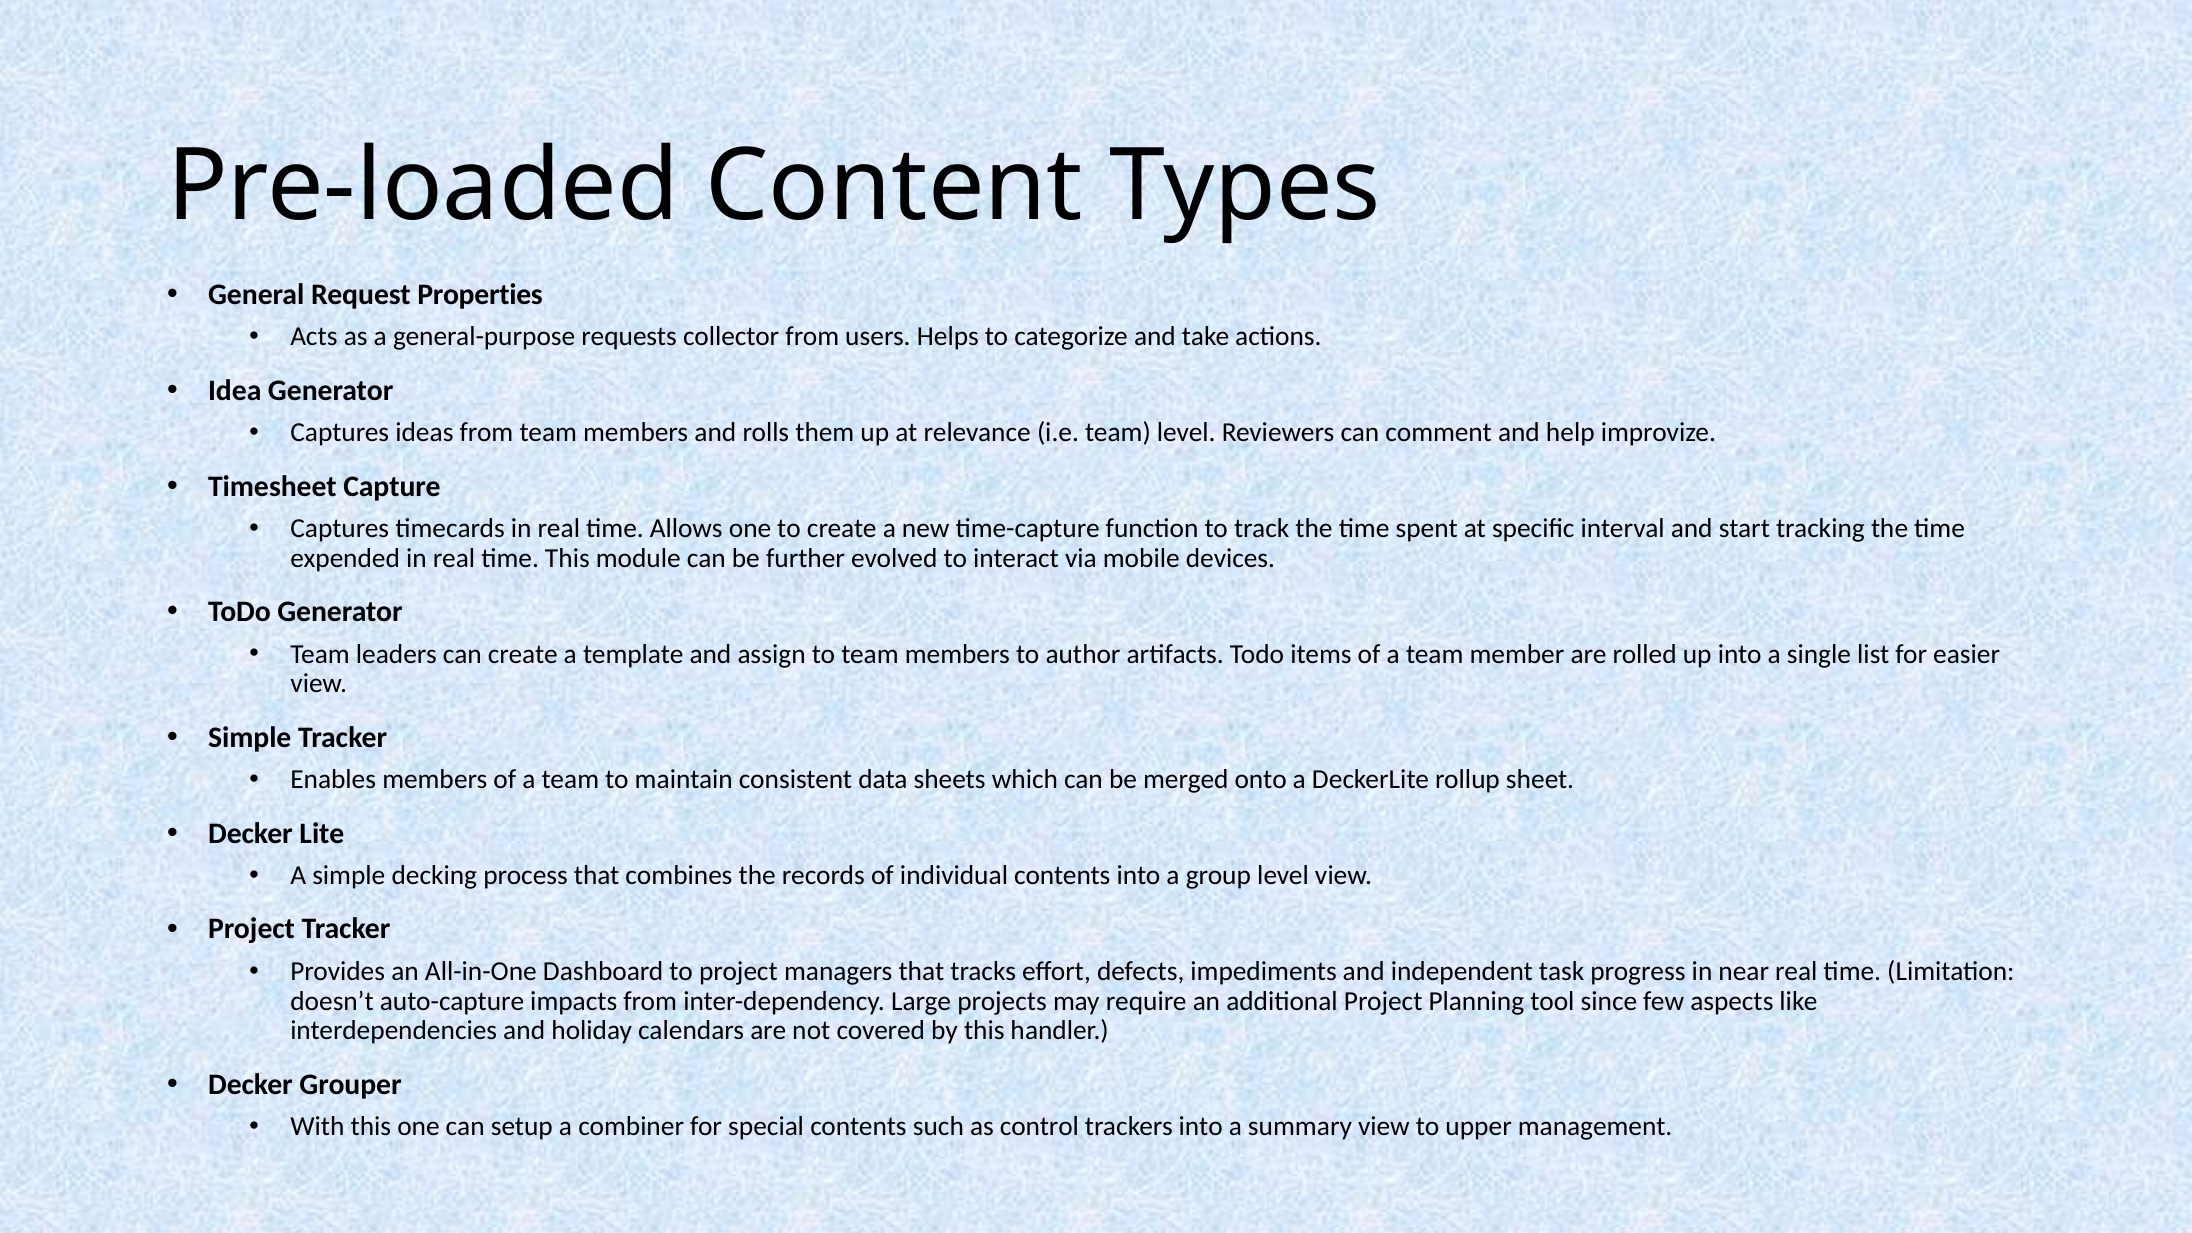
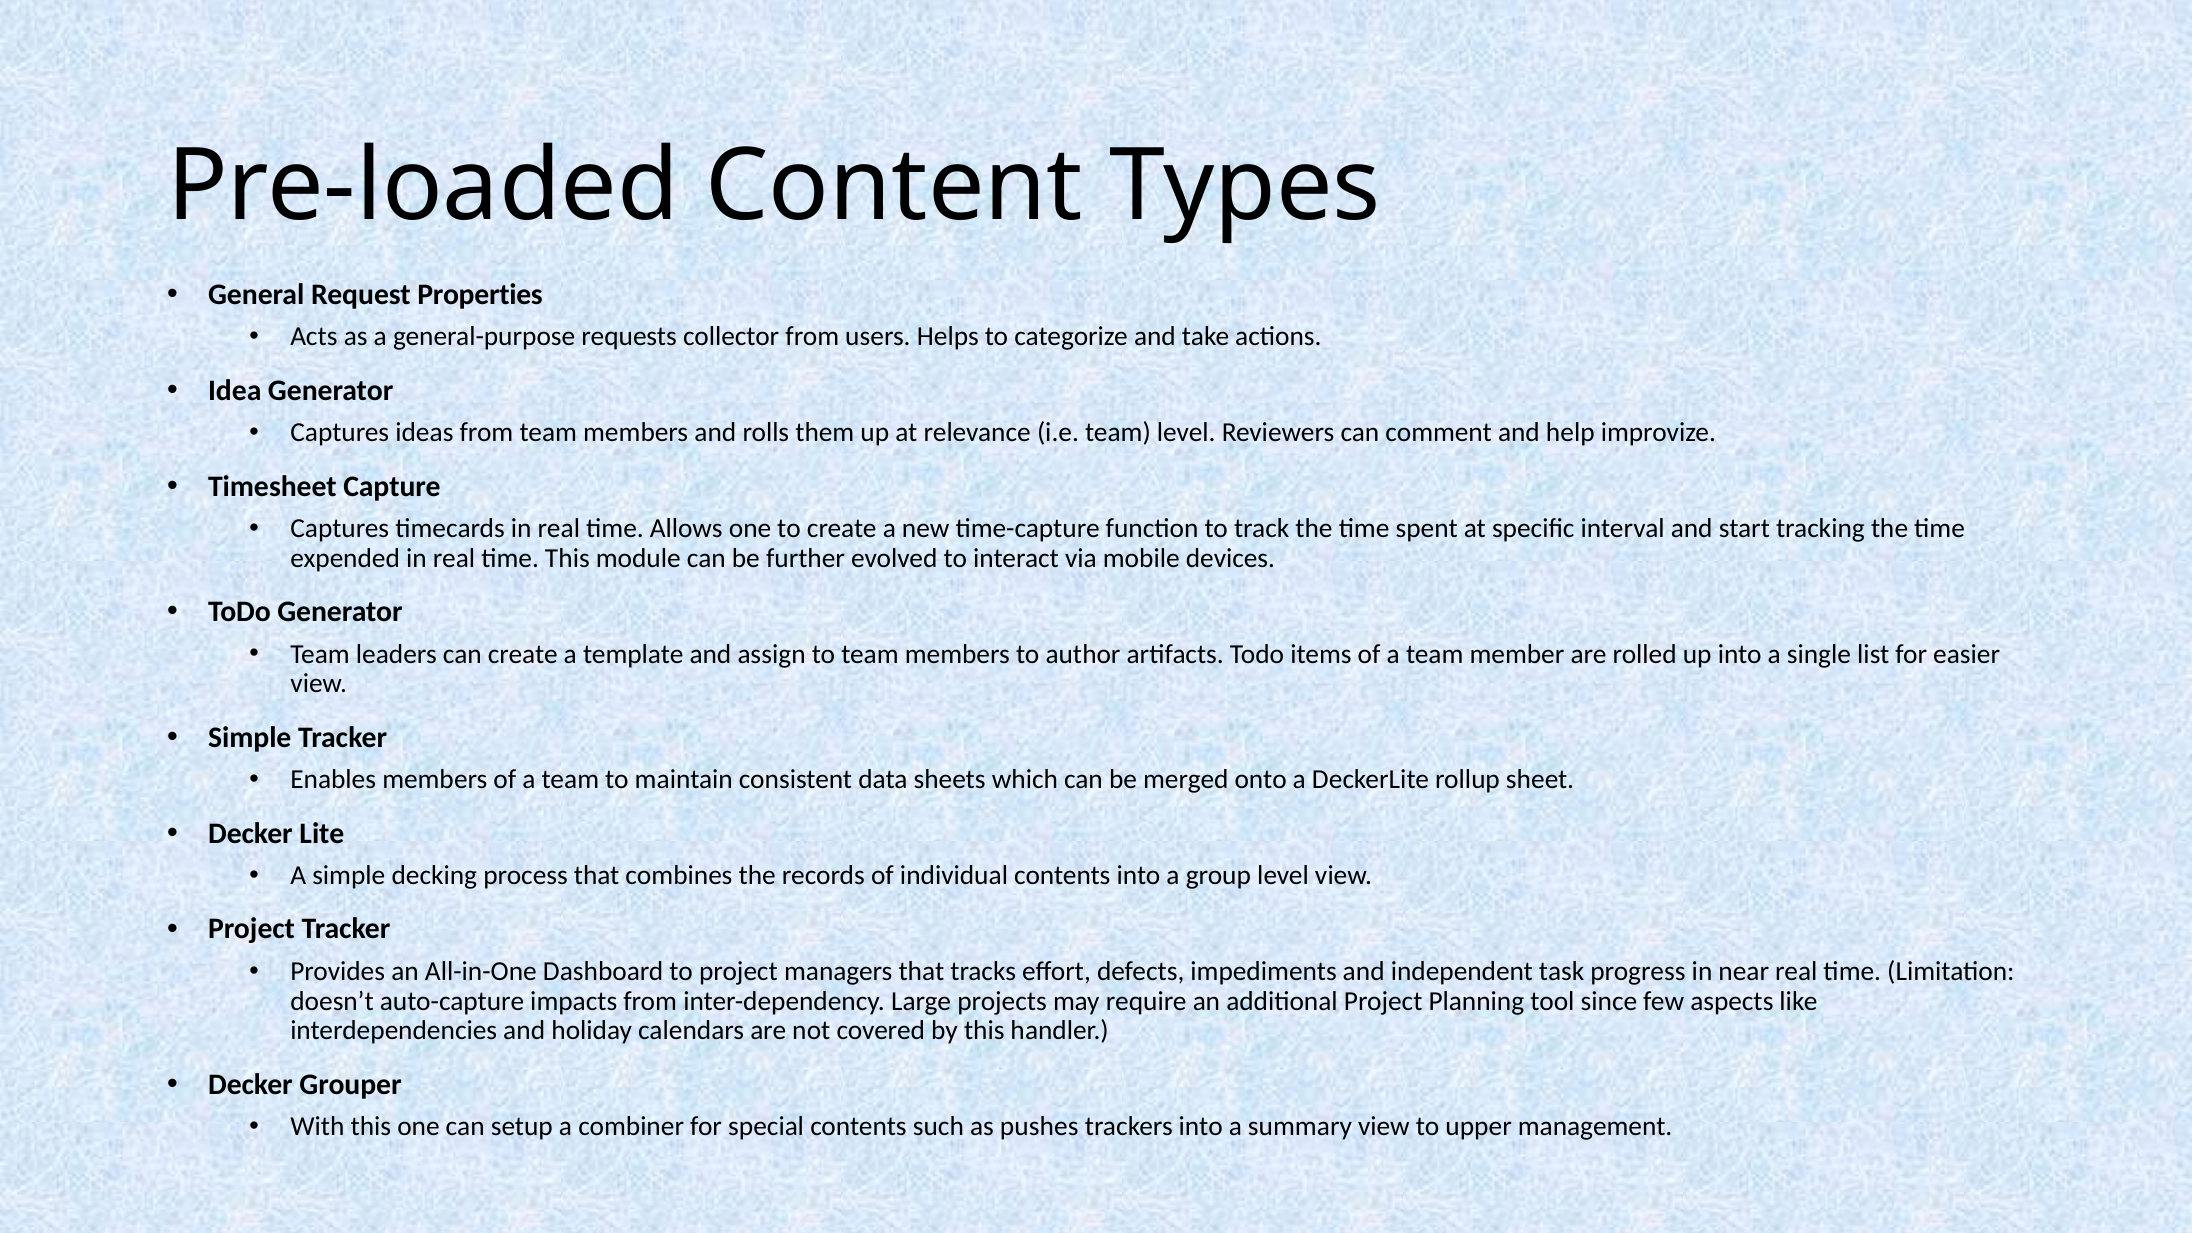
control: control -> pushes (1039, 1126)
